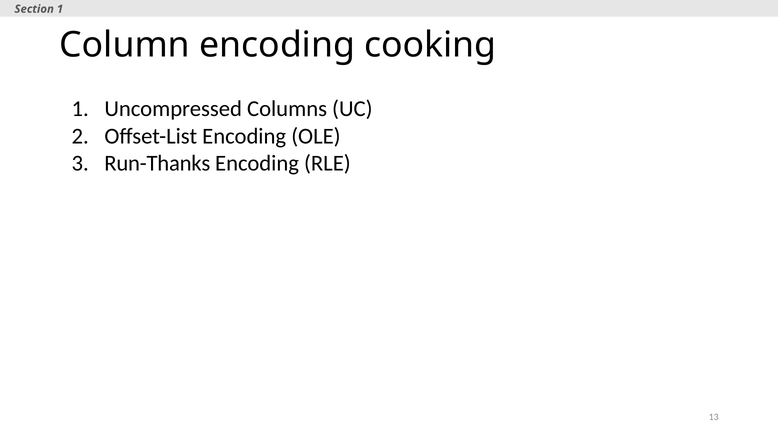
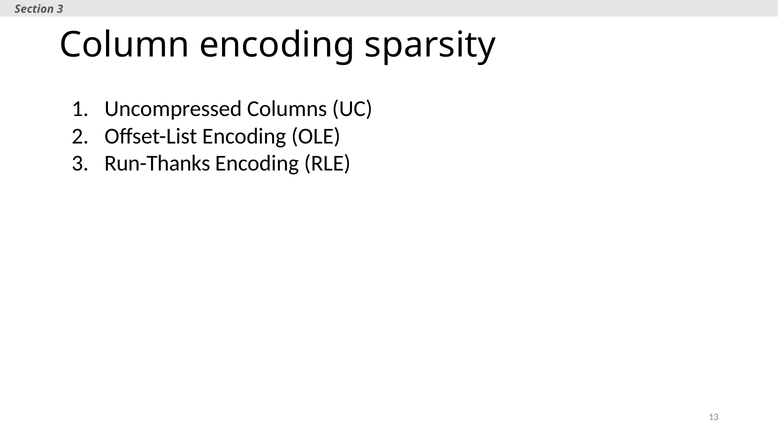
Section 1: 1 -> 3 (60, 9)
cooking: cooking -> sparsity (430, 45)
